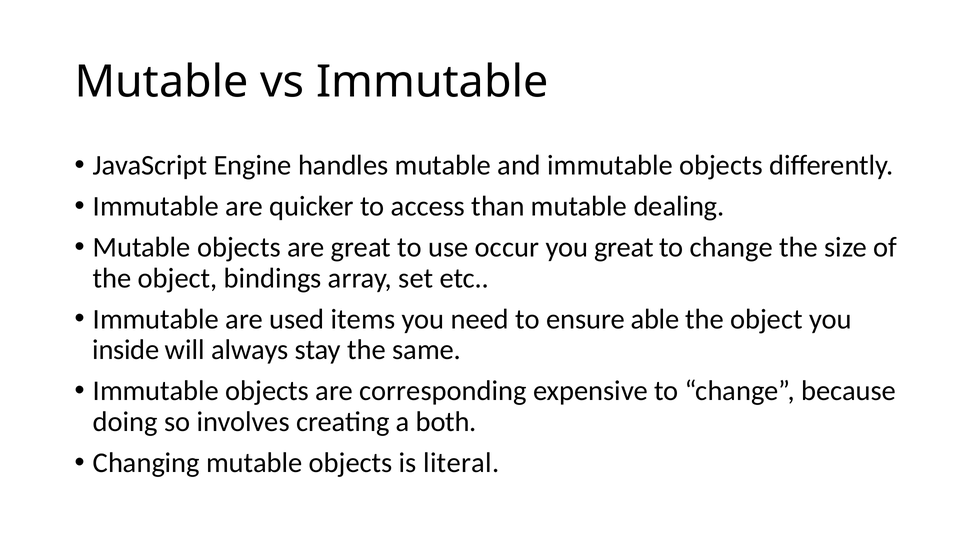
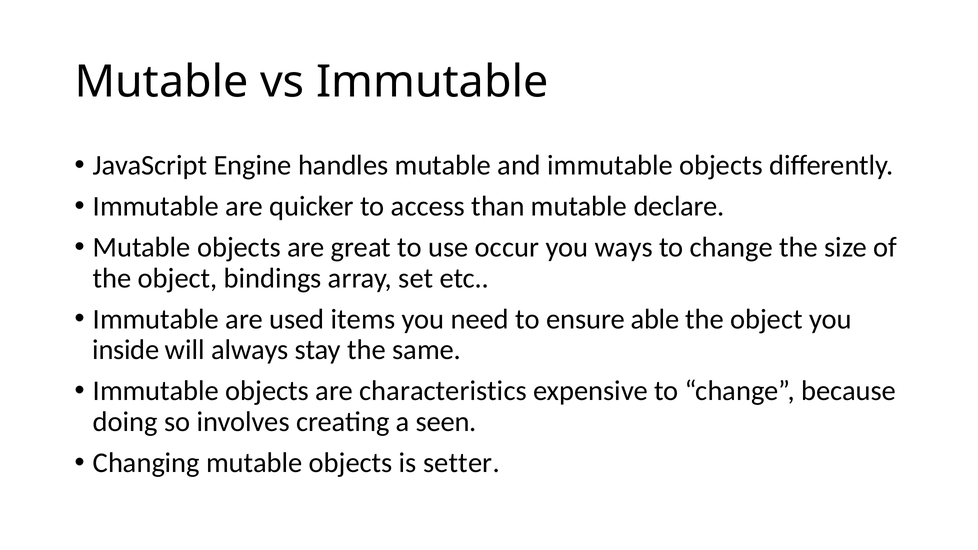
dealing: dealing -> declare (679, 206)
you great: great -> ways (624, 247)
corresponding: corresponding -> characteristics (443, 391)
both: both -> seen (446, 422)
literal: literal -> setter (461, 463)
